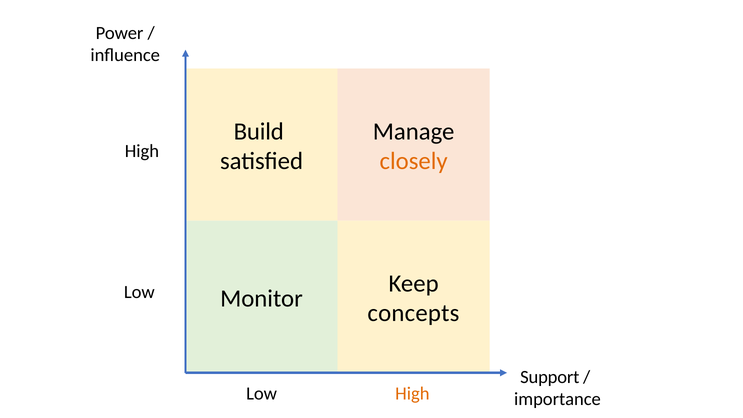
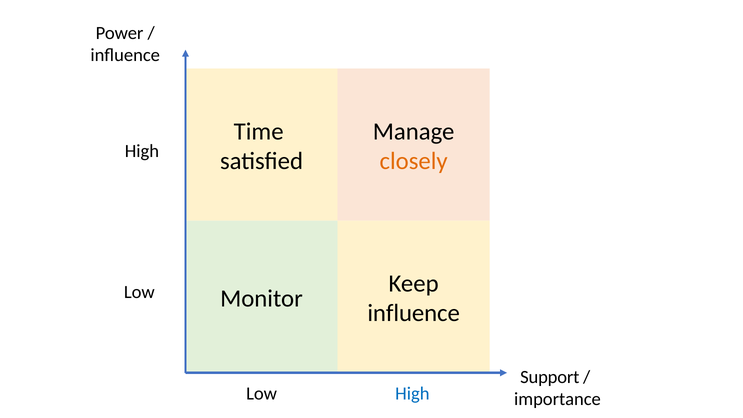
Build: Build -> Time (259, 131)
concepts: concepts -> influence (414, 313)
High colour: orange -> blue (412, 394)
